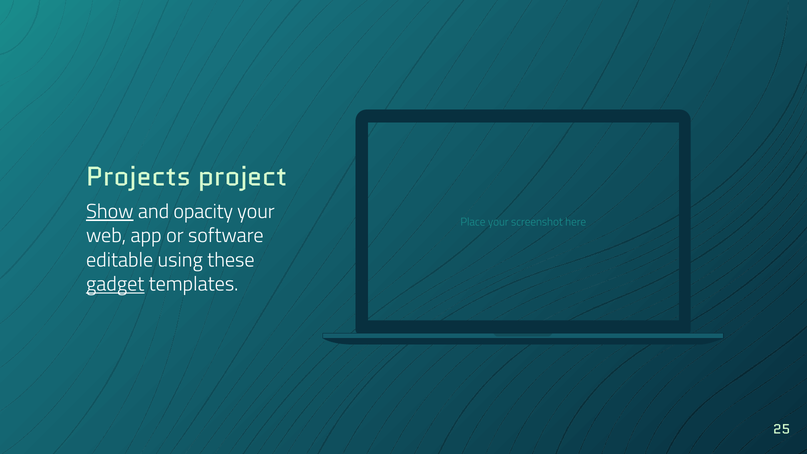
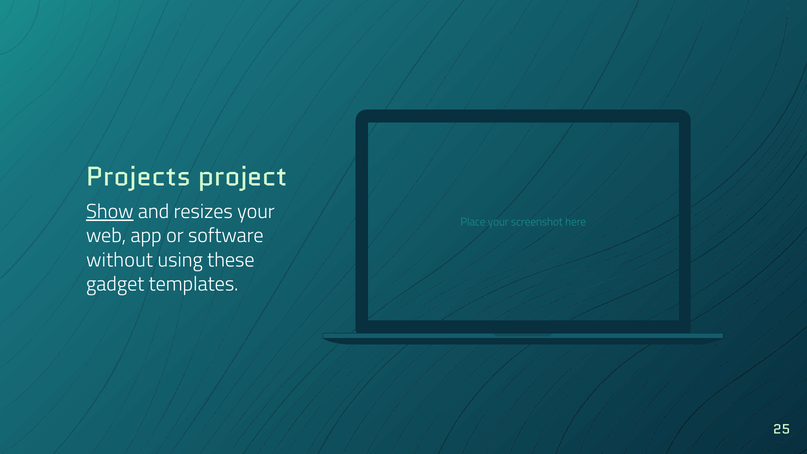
opacity: opacity -> resizes (203, 212)
editable: editable -> without (120, 260)
gadget underline: present -> none (115, 284)
